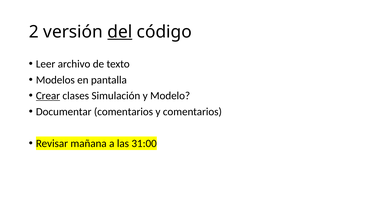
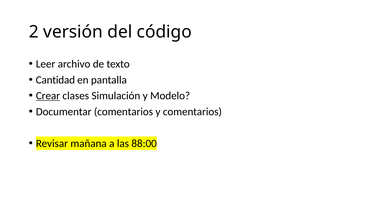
del underline: present -> none (120, 32)
Modelos: Modelos -> Cantidad (55, 80)
31:00: 31:00 -> 88:00 (144, 143)
